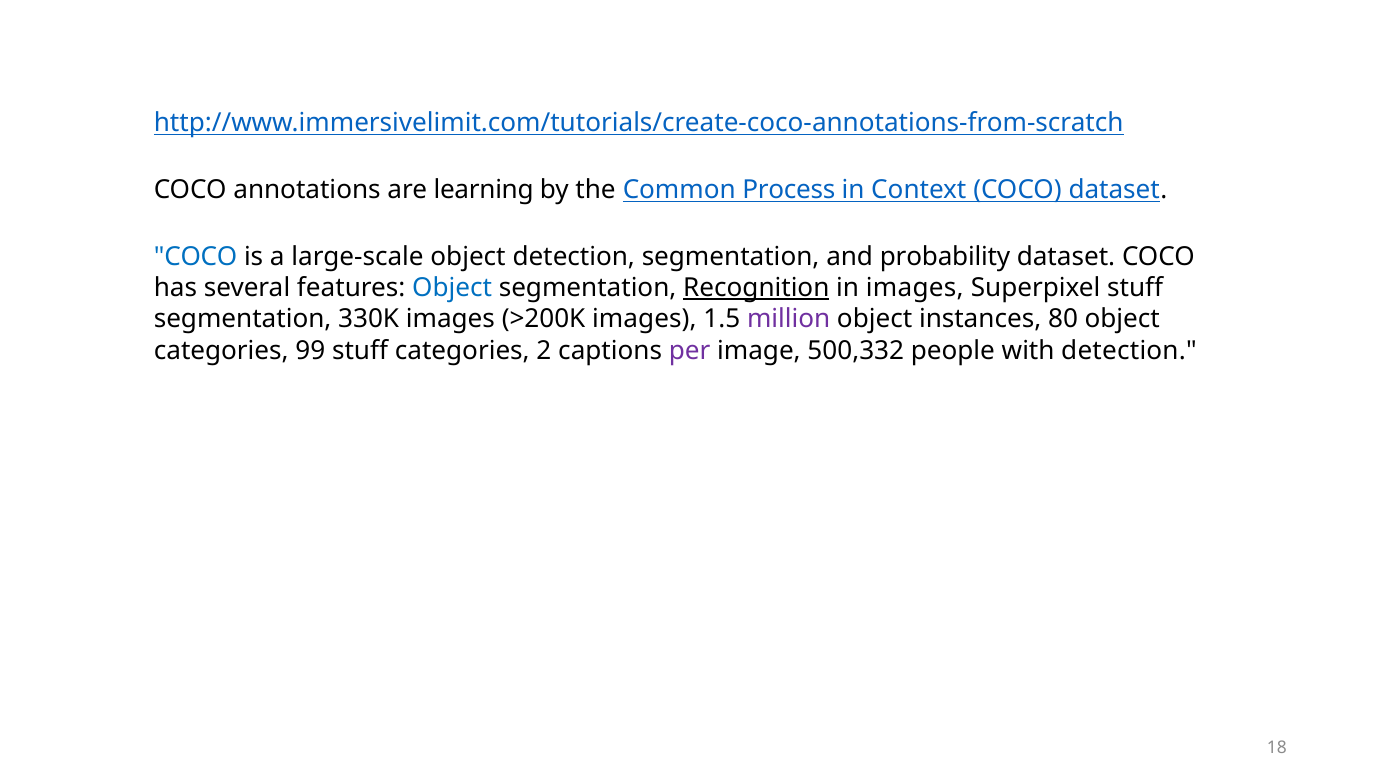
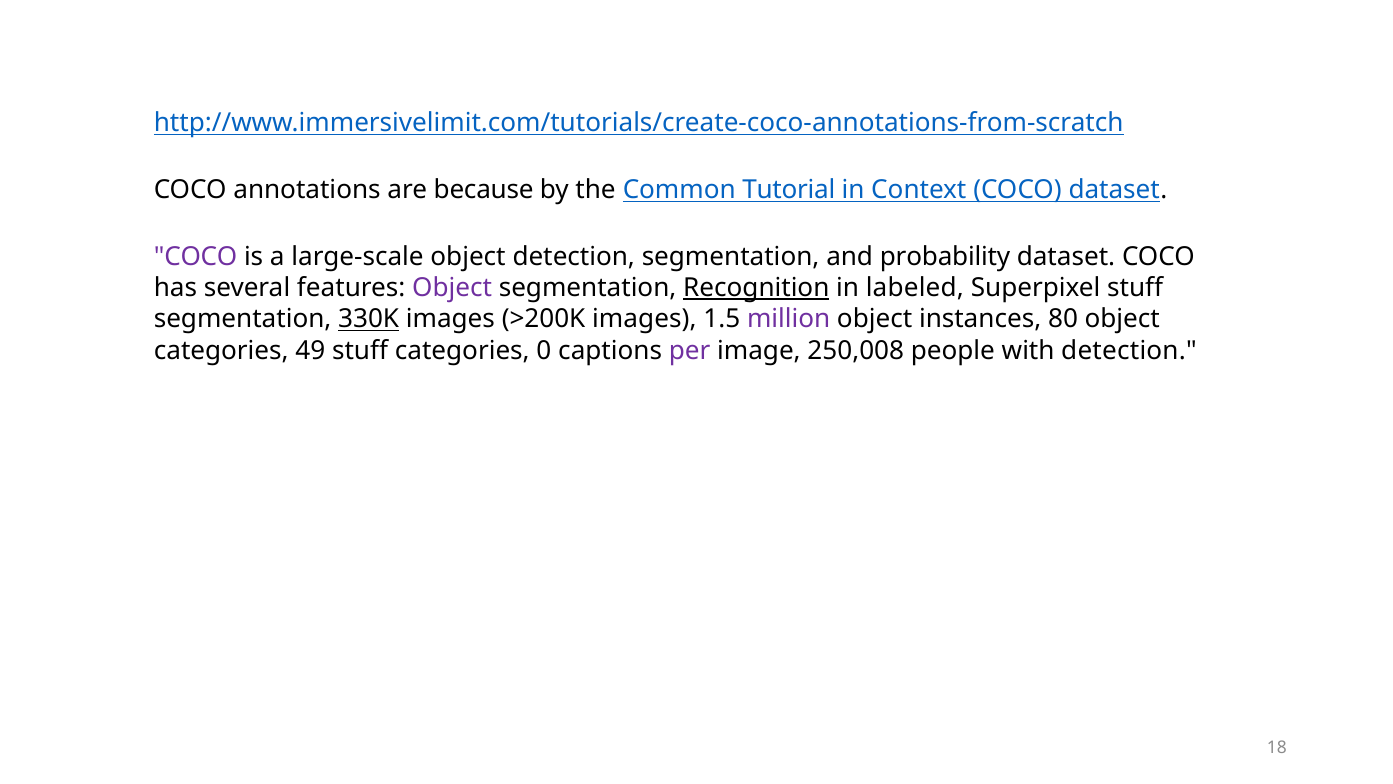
learning: learning -> because (484, 190)
Process: Process -> Tutorial (789, 190)
COCO colour: blue -> purple (196, 256)
Object colour: blue -> purple (452, 288)
in images: images -> labeled (915, 288)
330K underline: none -> present (369, 319)
99: 99 -> 49 (310, 351)
2: 2 -> 0 (544, 351)
500,332: 500,332 -> 250,008 (856, 351)
